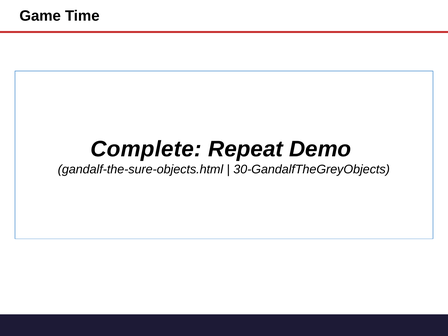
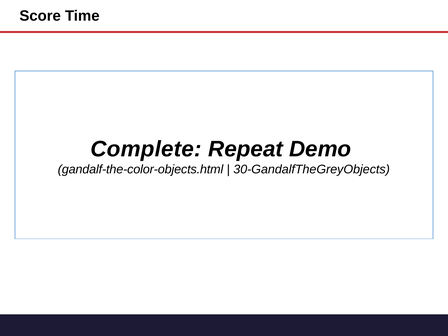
Game: Game -> Score (40, 16)
gandalf-the-sure-objects.html: gandalf-the-sure-objects.html -> gandalf-the-color-objects.html (141, 169)
